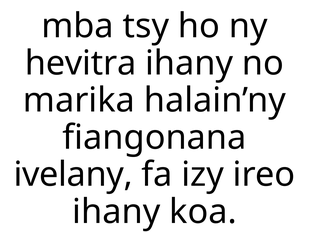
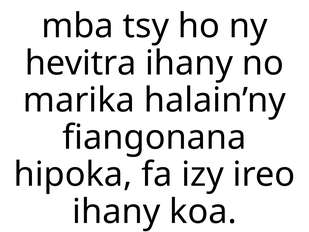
ivelany: ivelany -> hipoka (73, 174)
